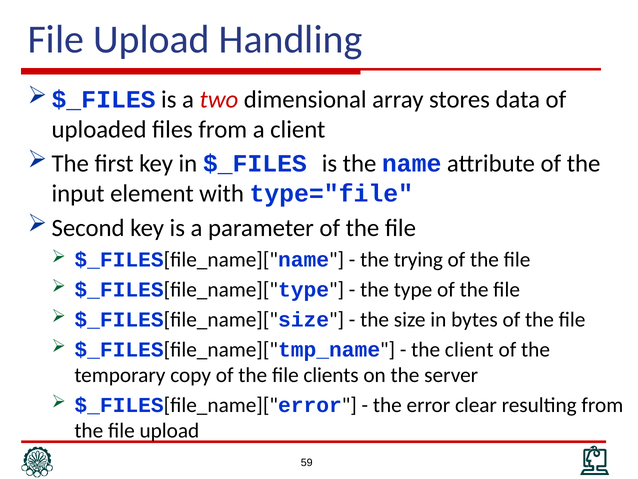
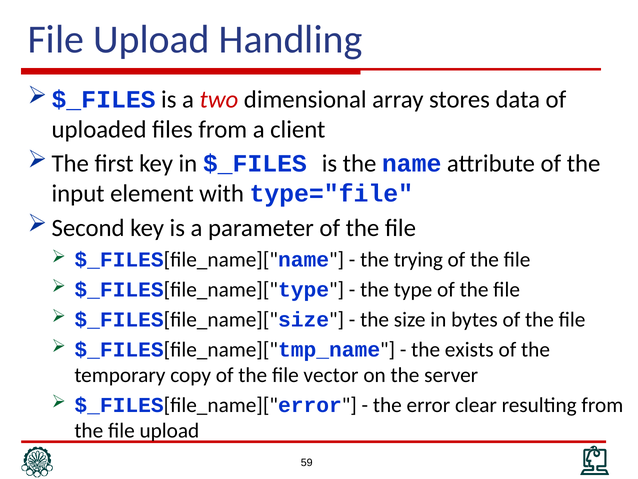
the client: client -> exists (469, 349)
clients: clients -> vector (331, 375)
